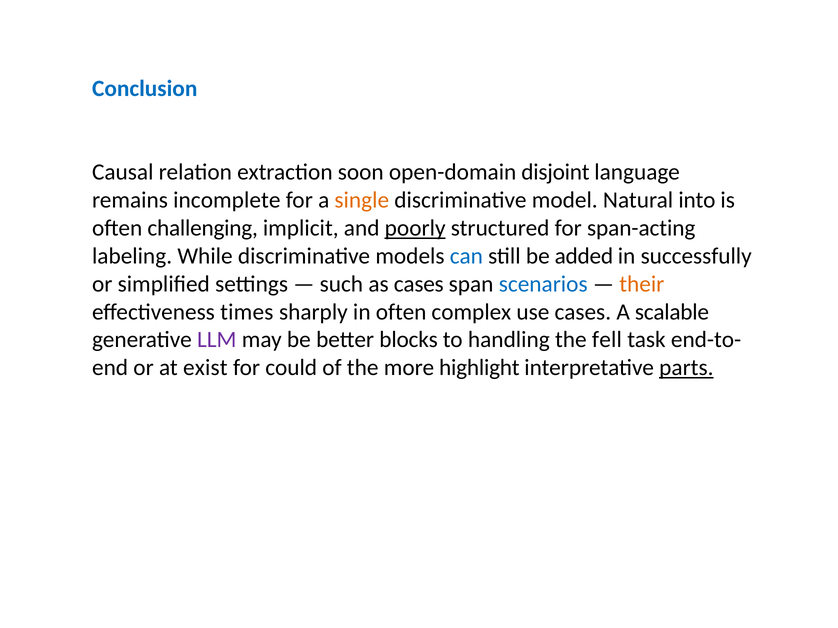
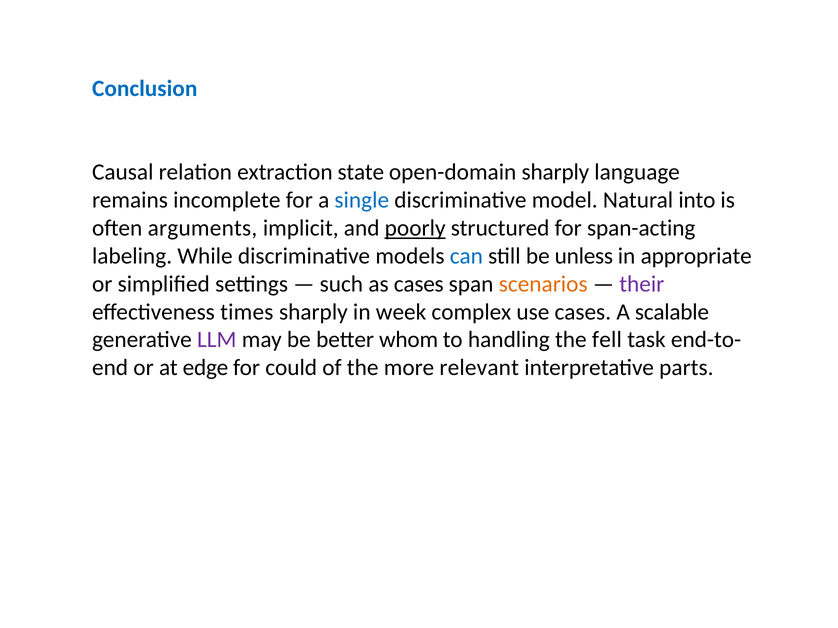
soon: soon -> state (361, 172)
open-domain disjoint: disjoint -> sharply (555, 172)
single colour: orange -> blue (362, 200)
challenging: challenging -> arguments (202, 228)
added: added -> unless (584, 256)
successfully: successfully -> appropriate (696, 256)
scenarios colour: blue -> orange (543, 284)
their colour: orange -> purple (642, 284)
in often: often -> week (401, 312)
blocks: blocks -> whom (409, 340)
exist: exist -> edge (206, 368)
highlight: highlight -> relevant (479, 368)
parts underline: present -> none (686, 368)
